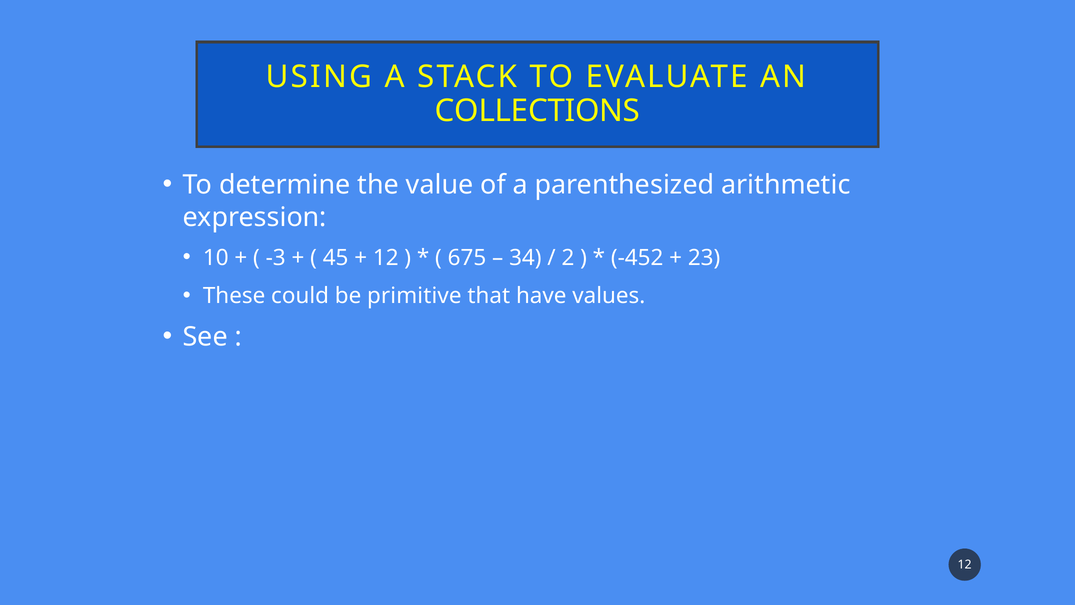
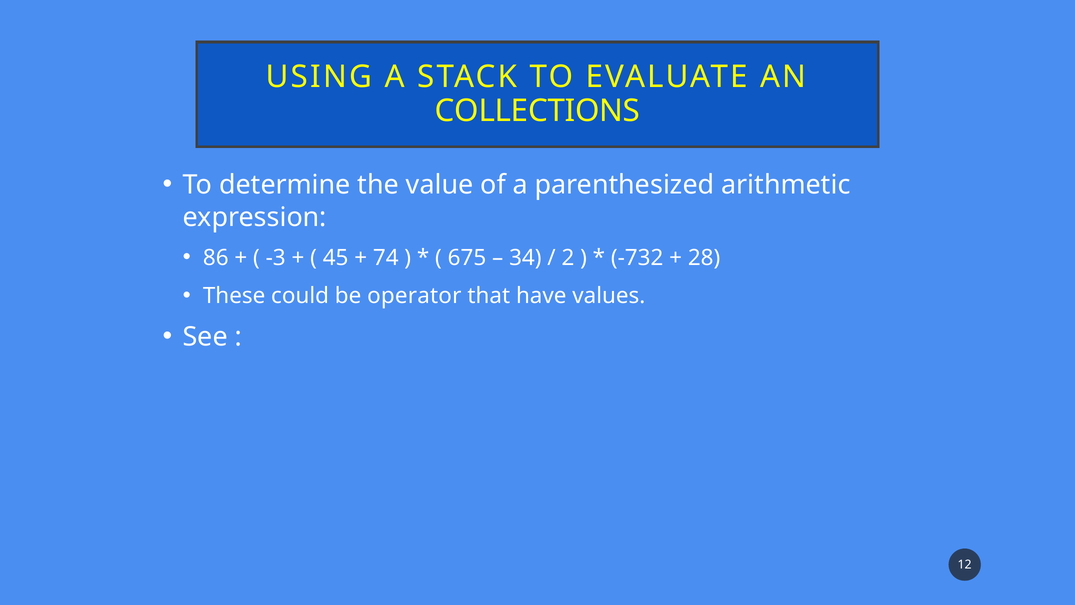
10: 10 -> 86 (216, 258)
12: 12 -> 74 (386, 258)
-452: -452 -> -732 (637, 258)
23: 23 -> 28 (704, 258)
primitive: primitive -> operator (414, 296)
